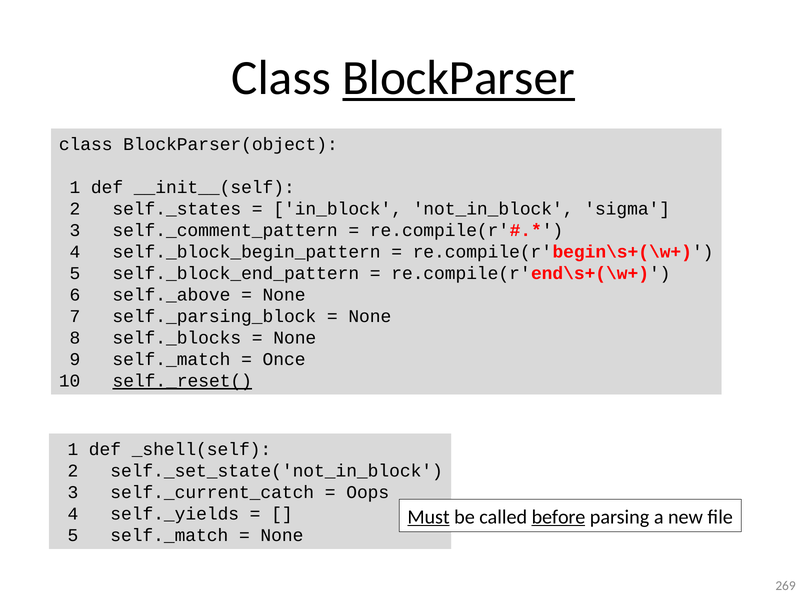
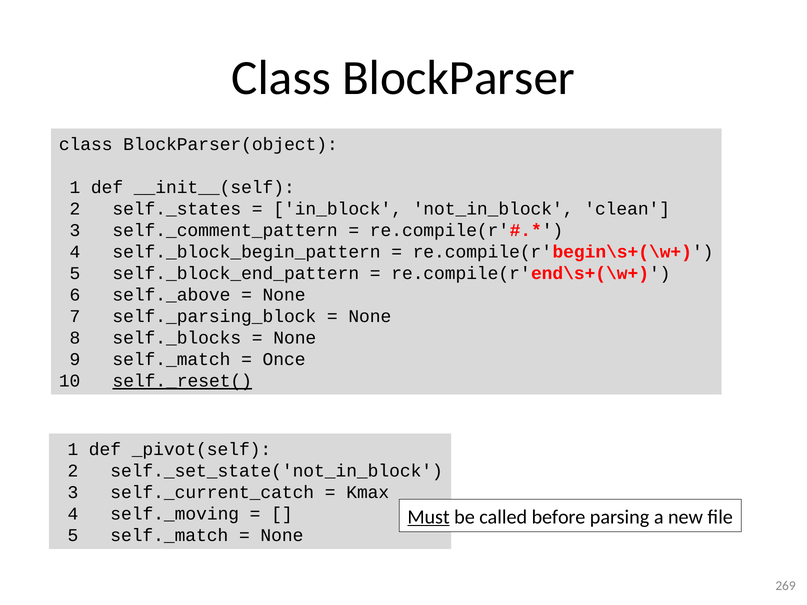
BlockParser underline: present -> none (459, 78)
sigma: sigma -> clean (627, 209)
_shell(self: _shell(self -> _pivot(self (201, 450)
Oops: Oops -> Kmax (368, 493)
self._yields: self._yields -> self._moving (175, 514)
before underline: present -> none (559, 517)
